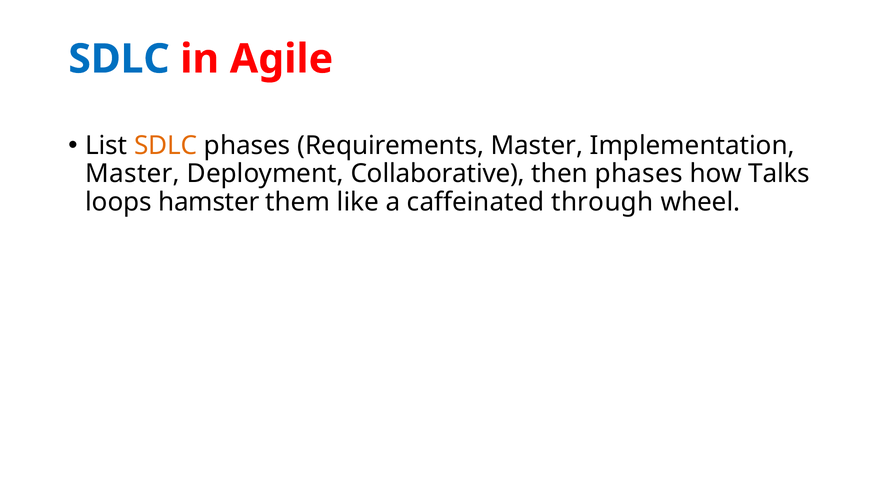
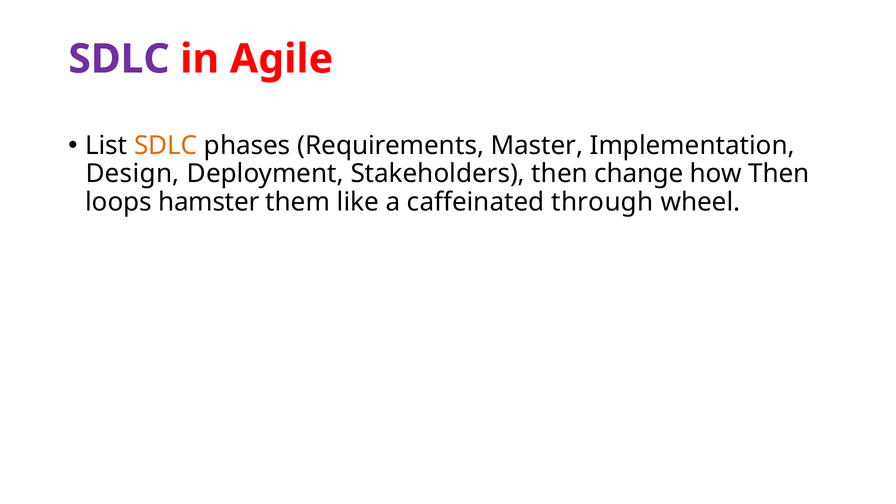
SDLC colour: blue -> purple (119, 59)
Master: Master -> Design (133, 174)
Collaborative: Collaborative -> Stakeholders (438, 174)
then phases: phases -> change (639, 174)
how Talks: Talks -> Then (779, 174)
